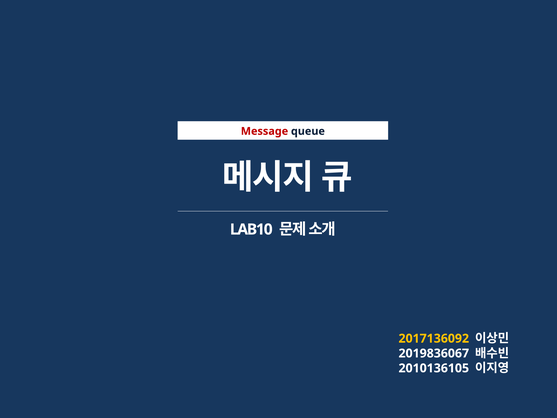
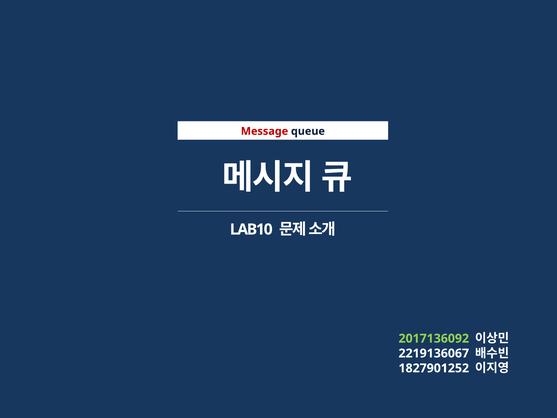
2017136092 colour: yellow -> light green (434, 338)
2019836067: 2019836067 -> 2219136067 (434, 353)
2010136105: 2010136105 -> 1827901252 (434, 368)
